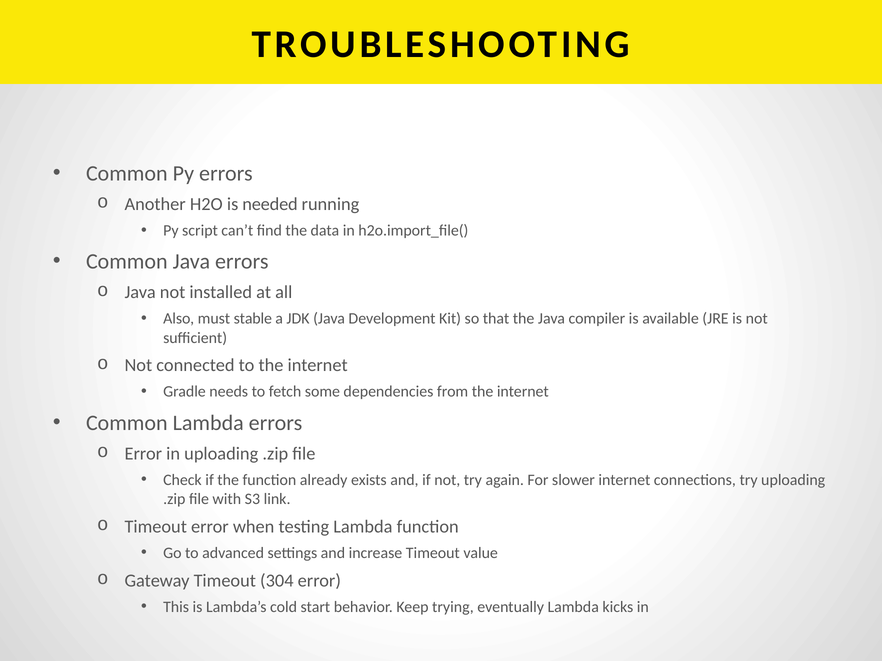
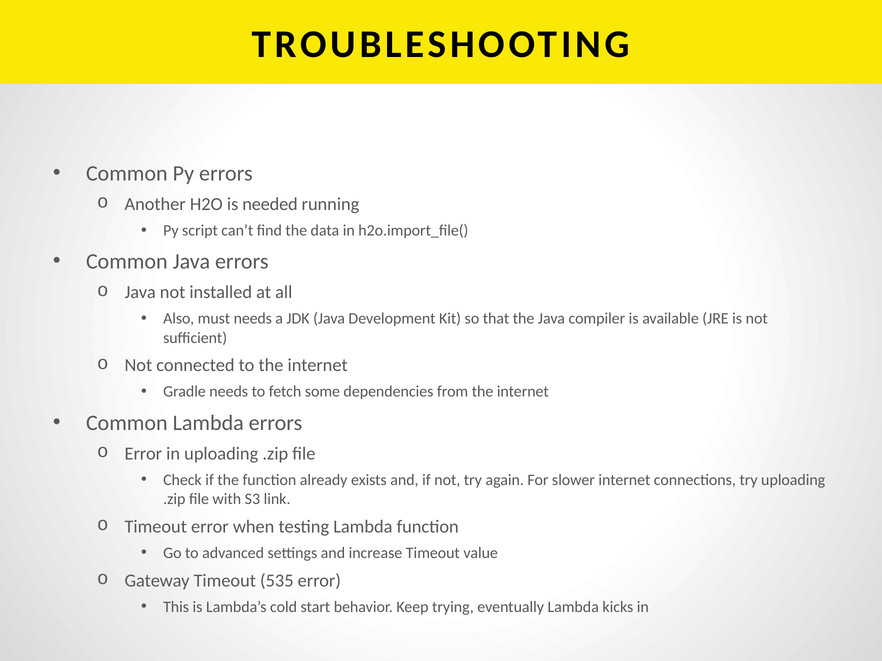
must stable: stable -> needs (253, 319)
304: 304 -> 535 (277, 581)
